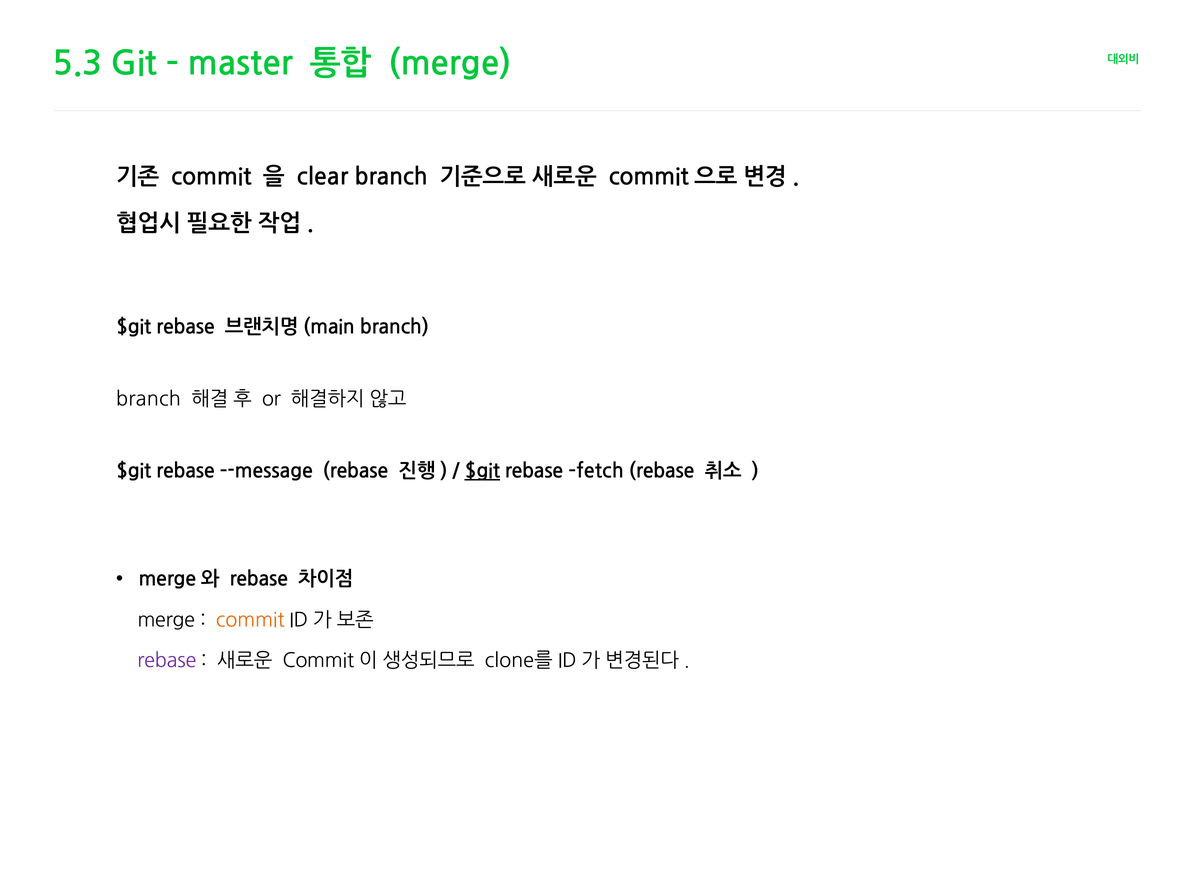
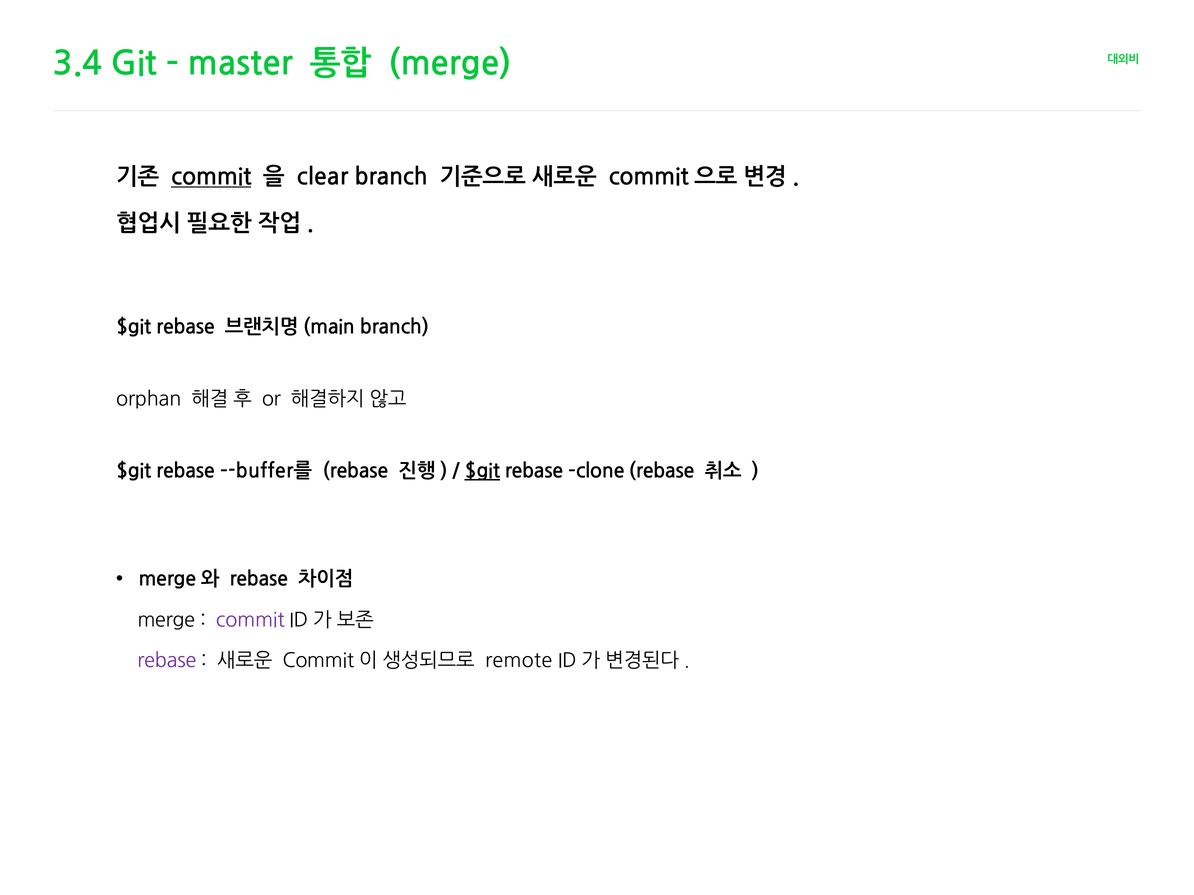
5.3: 5.3 -> 3.4 (78, 64)
commit underline: none -> present (211, 177)
branch: branch -> orphan (149, 400)
–-message: –-message -> –-buffer를 (266, 472)
fetch: fetch -> clone (596, 472)
commit colour: orange -> purple (250, 620)
clone를: clone를 -> remote (519, 661)
